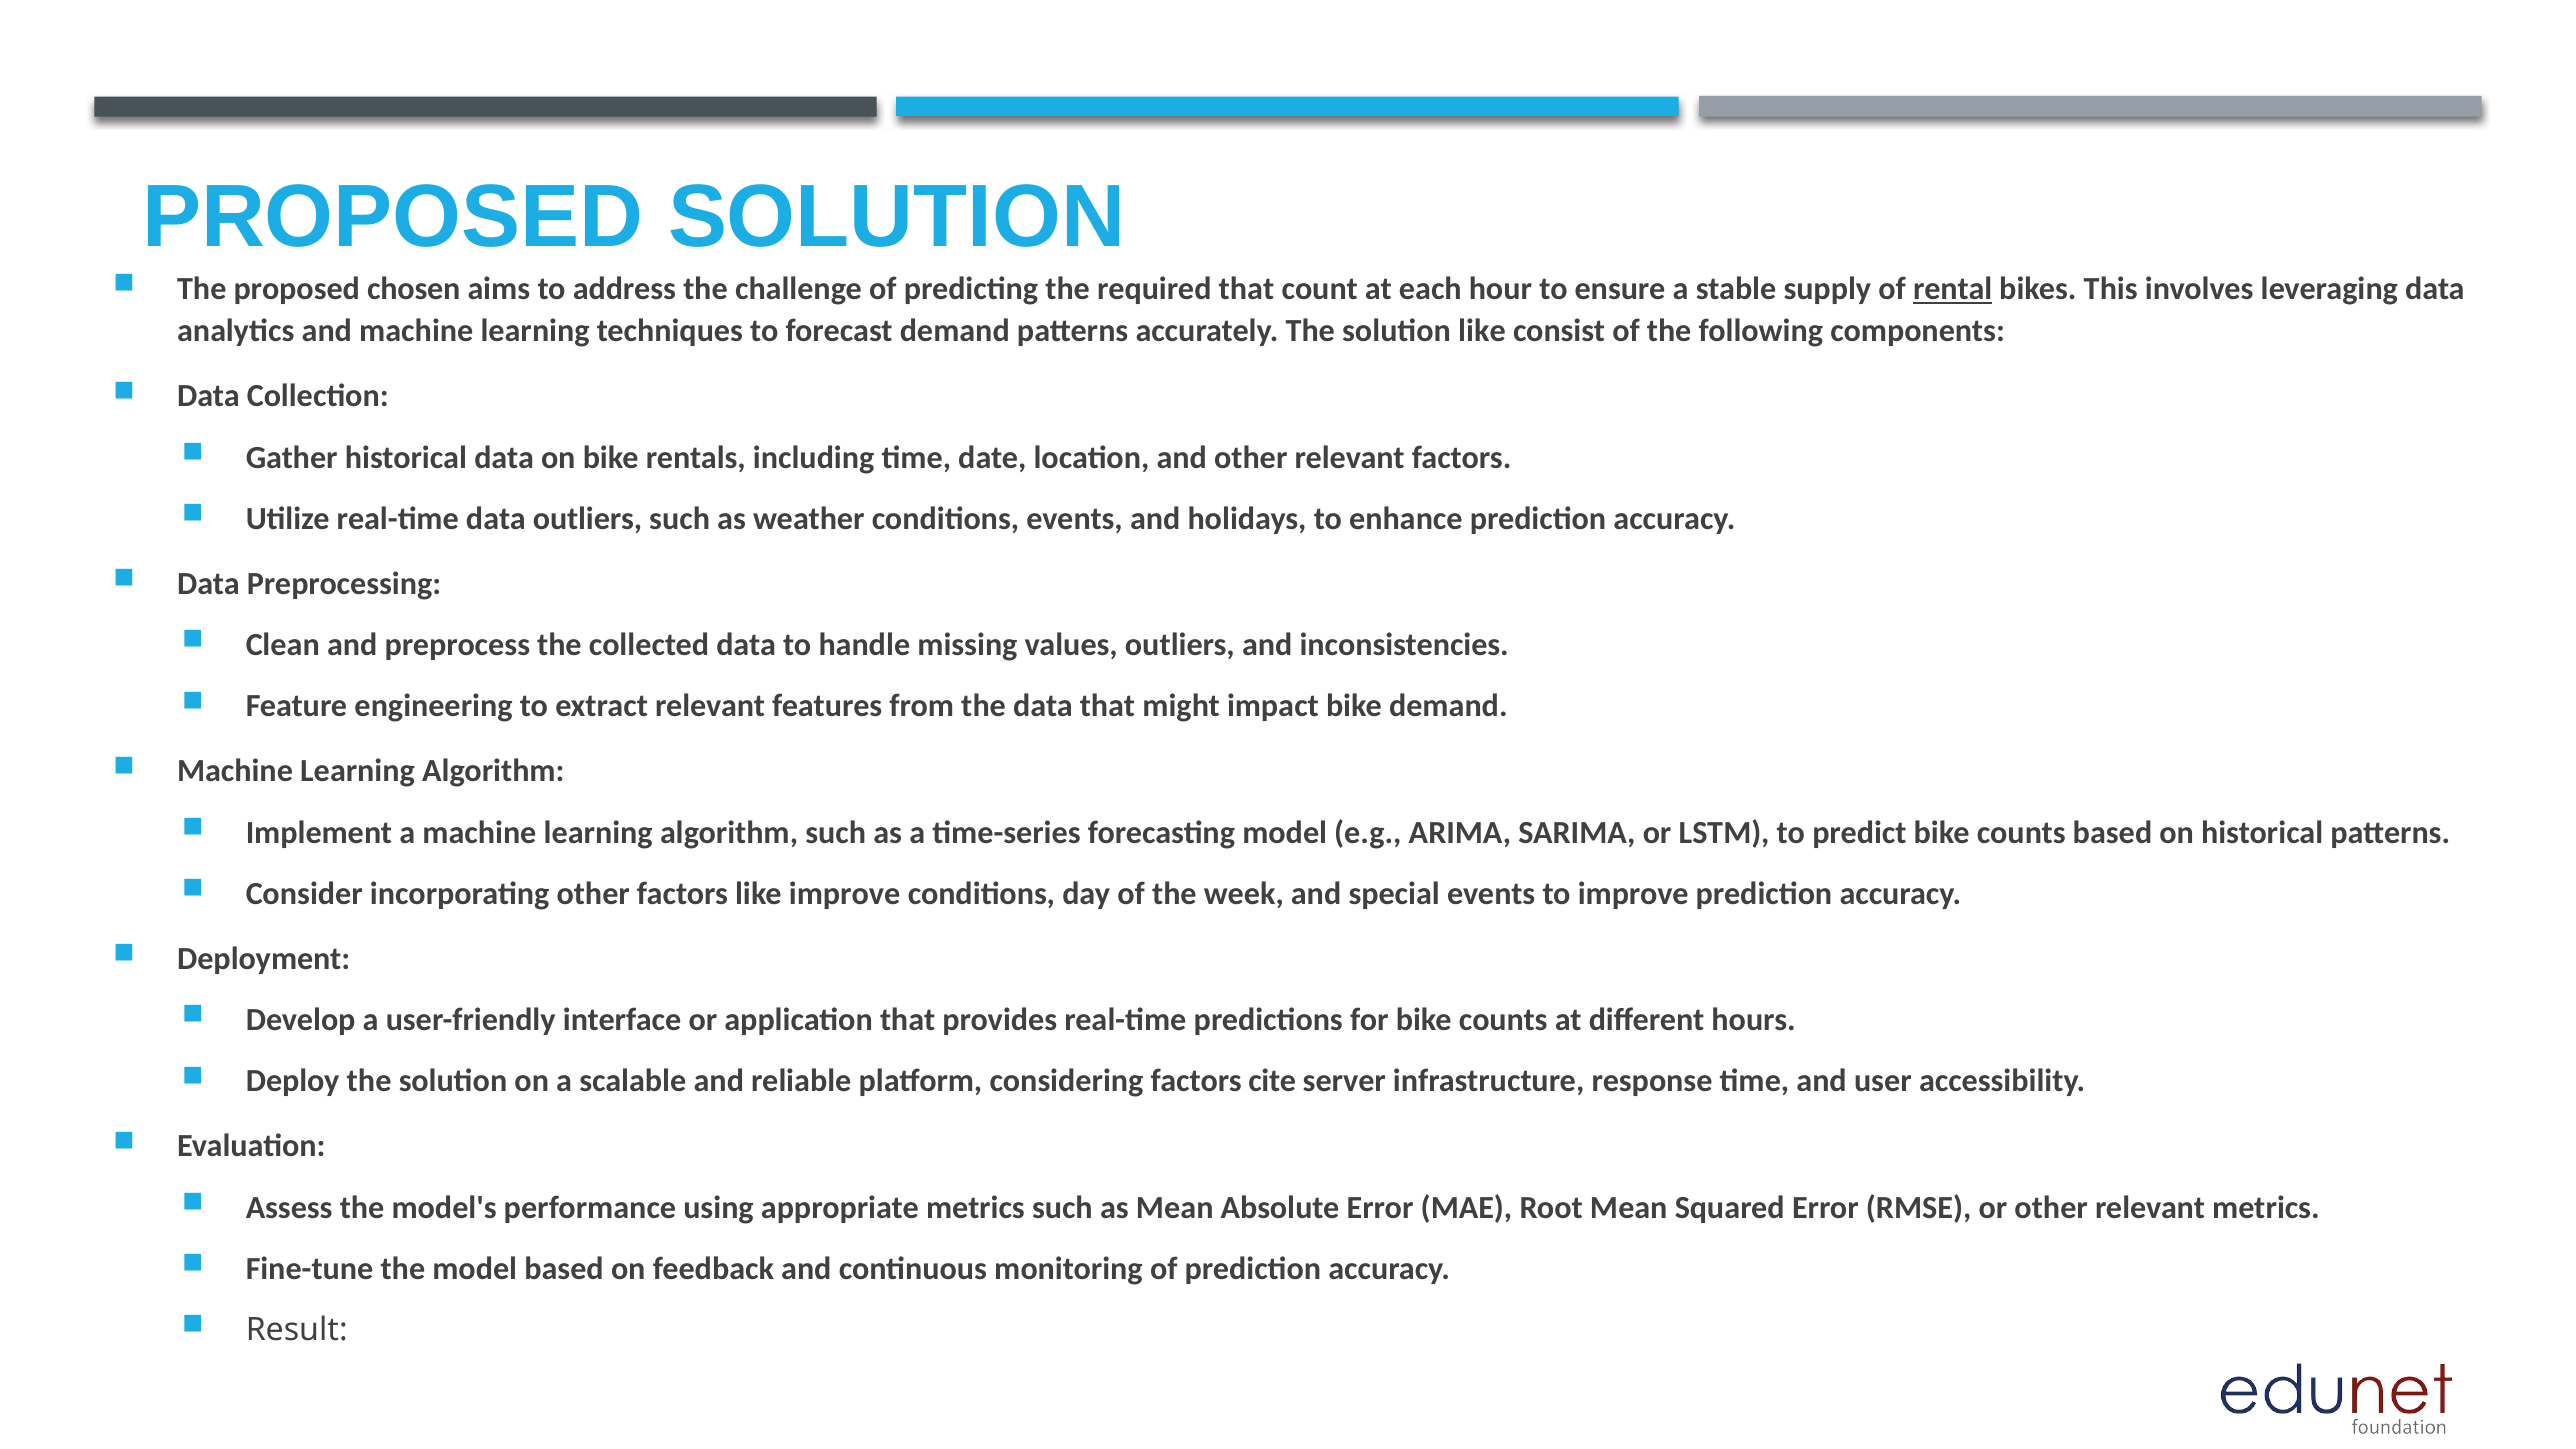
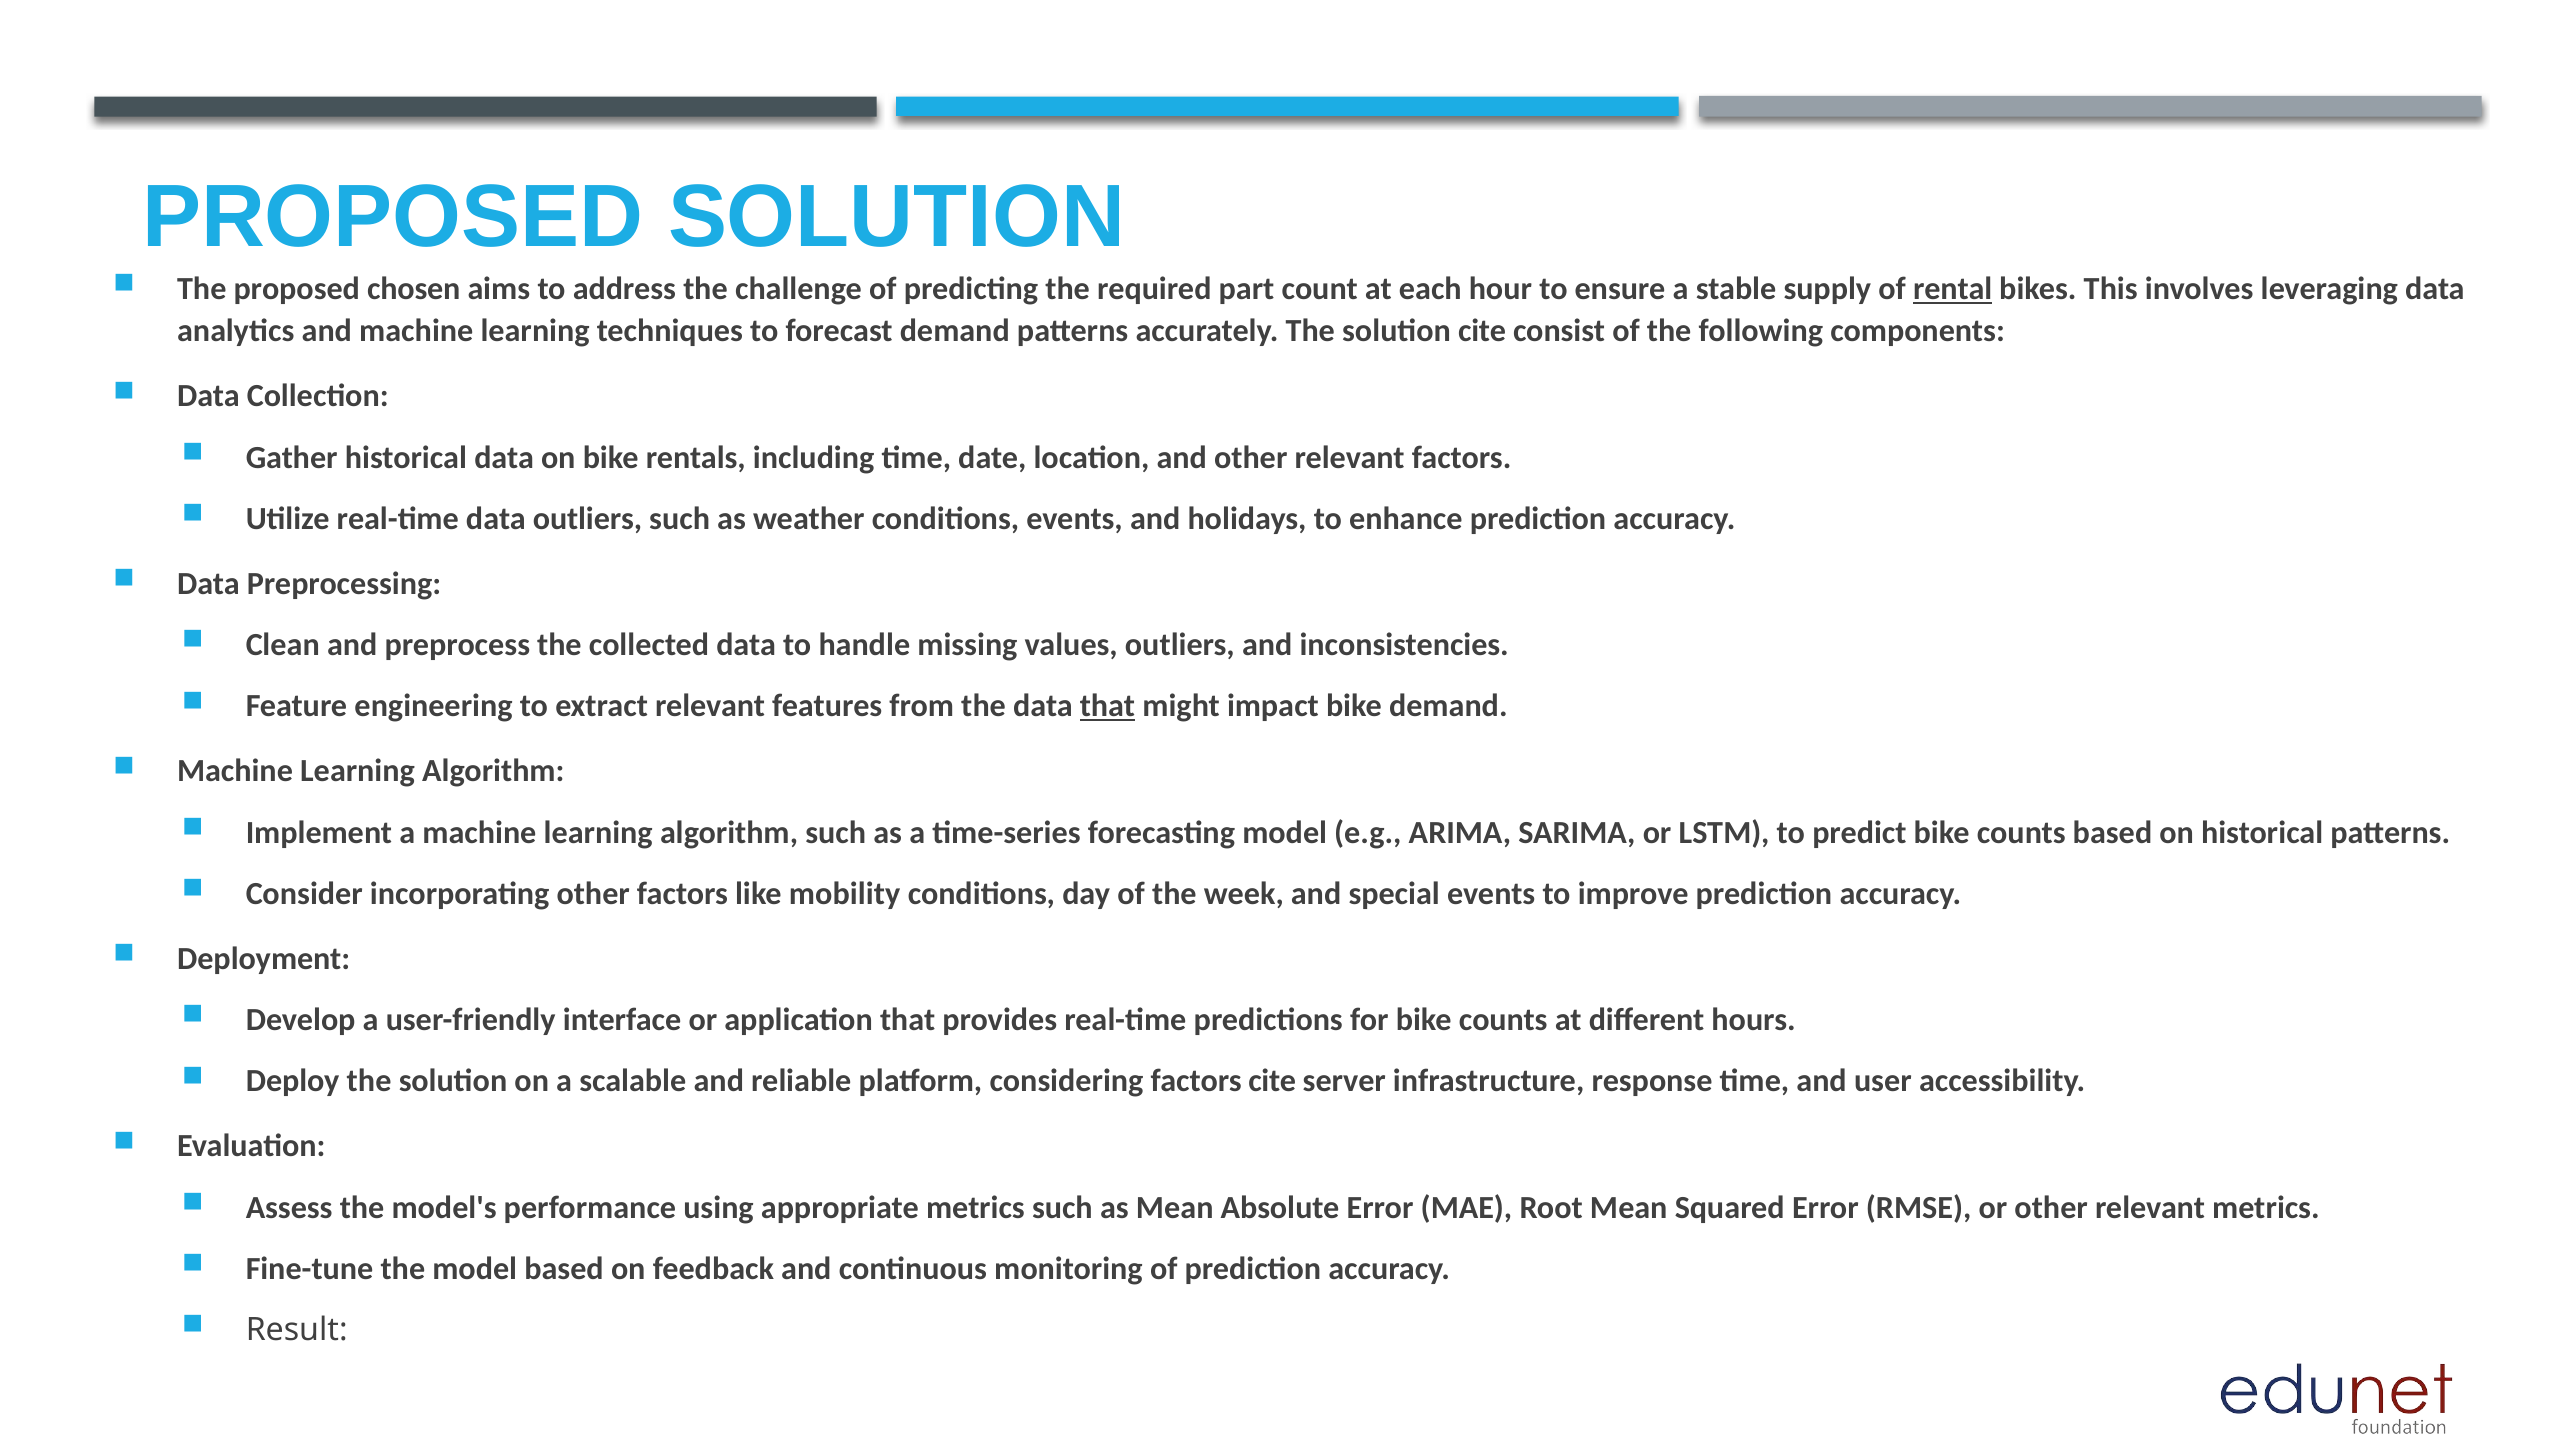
required that: that -> part (1247, 289)
solution like: like -> cite (1482, 331)
that underline: none -> present (1107, 706)
like improve: improve -> mobility (845, 894)
